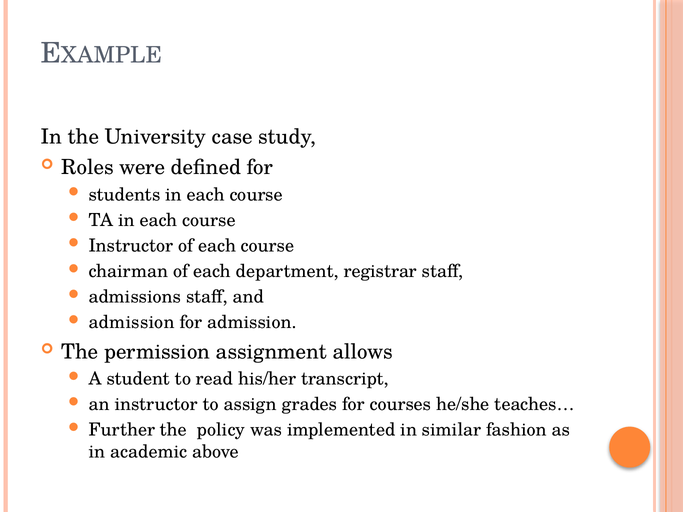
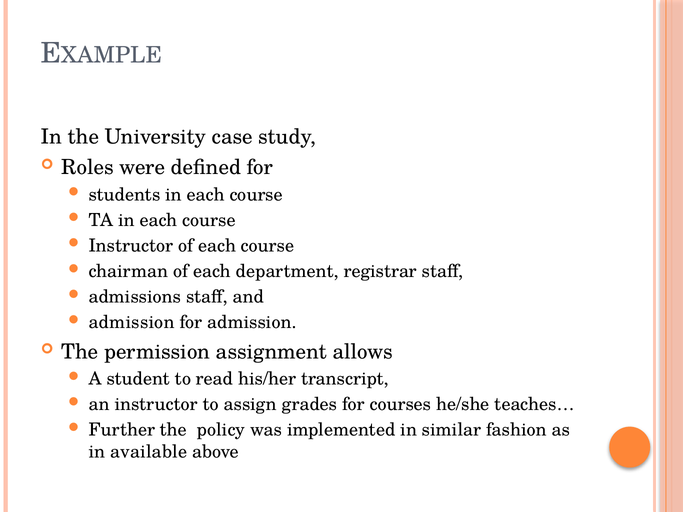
academic: academic -> available (149, 452)
